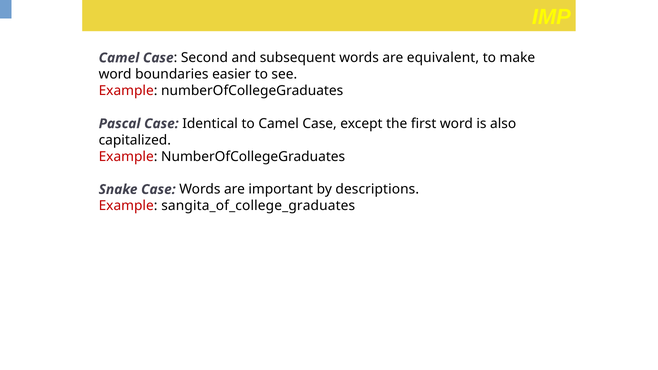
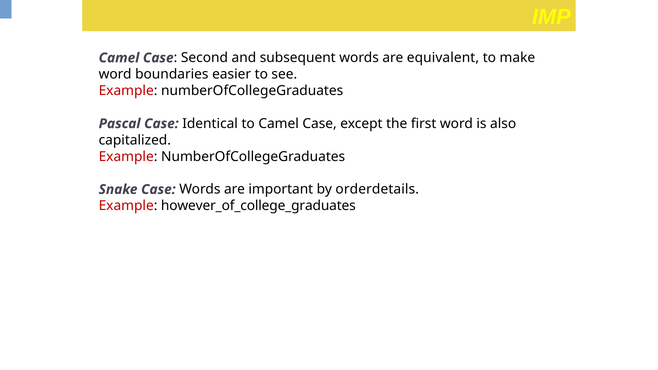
descriptions: descriptions -> orderdetails (377, 190)
sangita_of_college_graduates: sangita_of_college_graduates -> however_of_college_graduates (258, 206)
